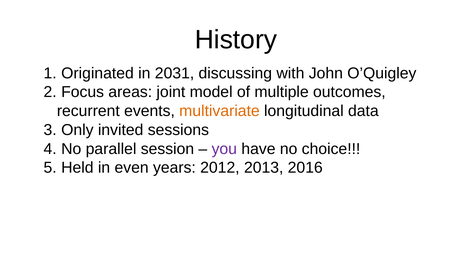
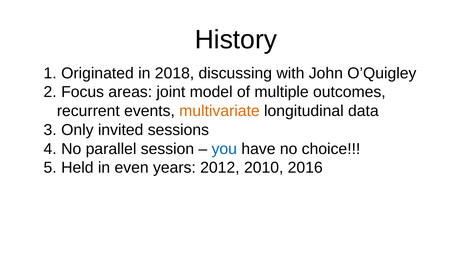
2031: 2031 -> 2018 (175, 73)
you colour: purple -> blue (224, 149)
2013: 2013 -> 2010 (264, 167)
